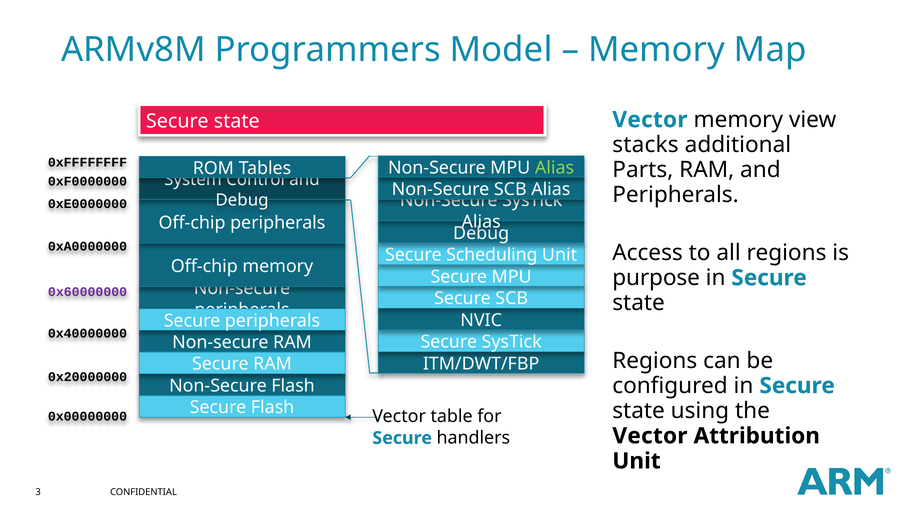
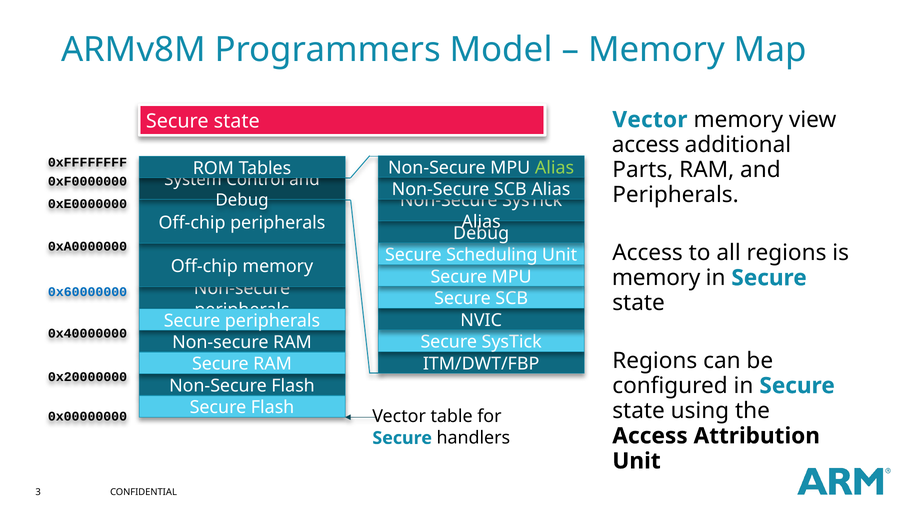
stacks: stacks -> access (646, 145)
purpose: purpose -> memory (656, 278)
0x60000000 colour: purple -> blue (88, 292)
Vector: Vector -> Access (650, 436)
